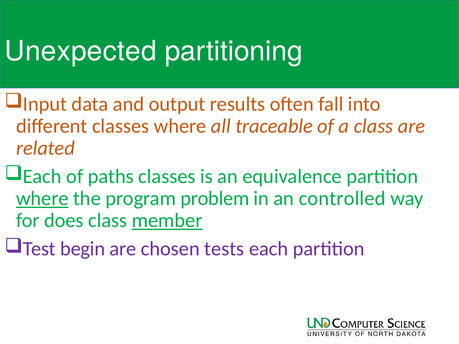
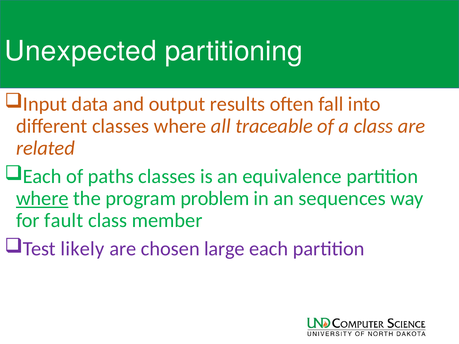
controlled: controlled -> sequences (342, 199)
does: does -> fault (64, 221)
member underline: present -> none (167, 221)
begin: begin -> likely (82, 249)
tests: tests -> large (224, 249)
